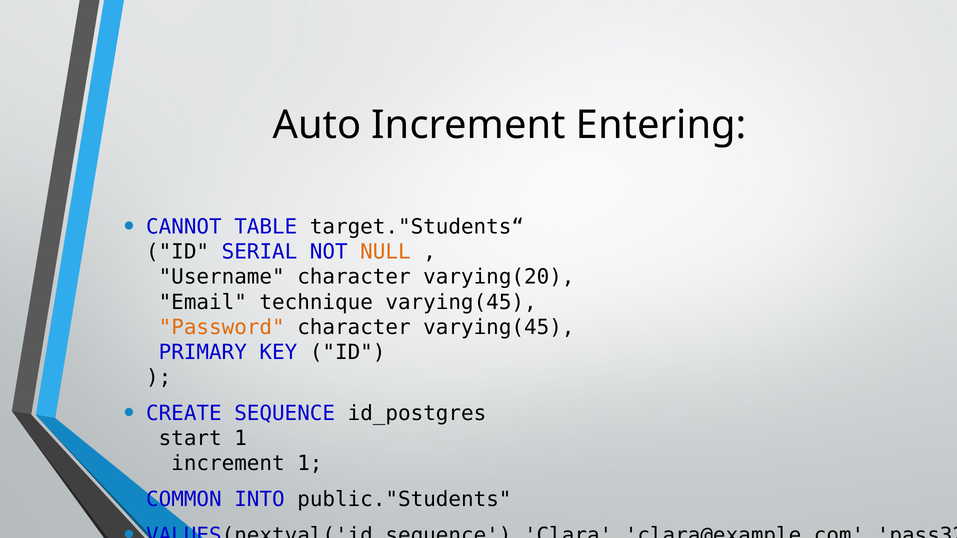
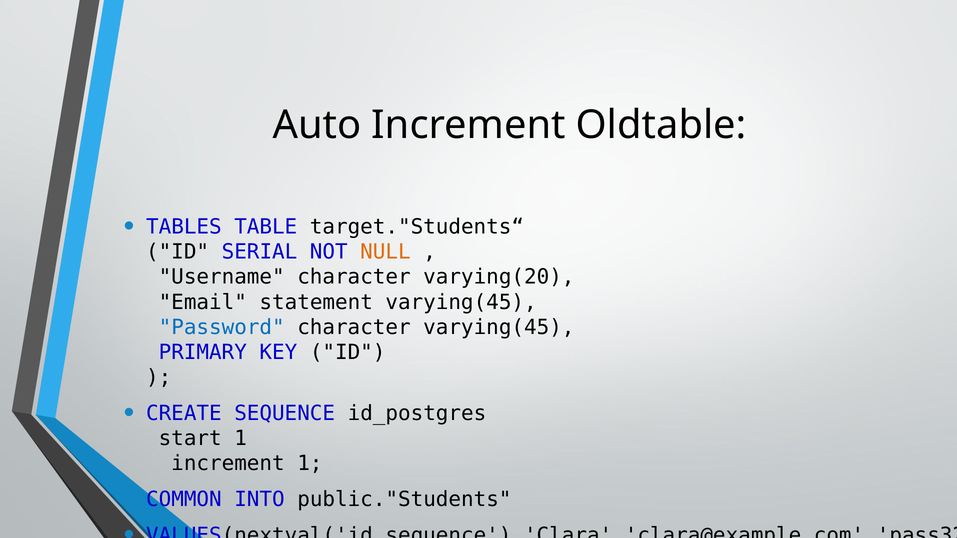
Entering: Entering -> Oldtable (661, 125)
CANNOT: CANNOT -> TABLES (184, 227)
technique: technique -> statement (316, 302)
Password colour: orange -> blue (222, 327)
